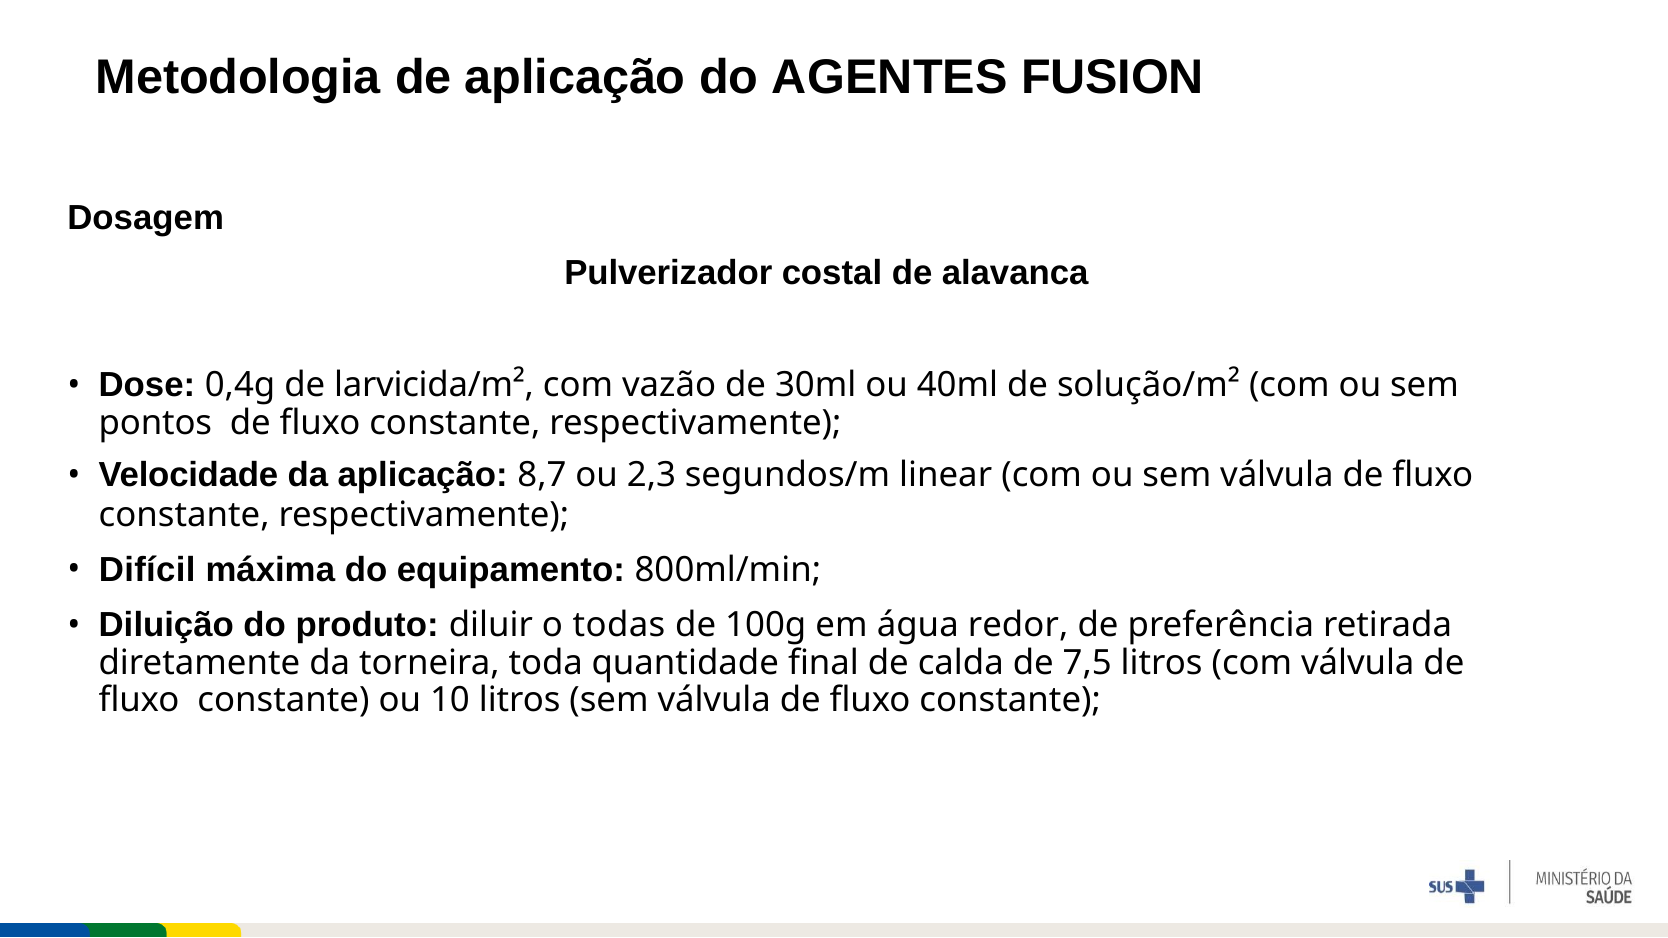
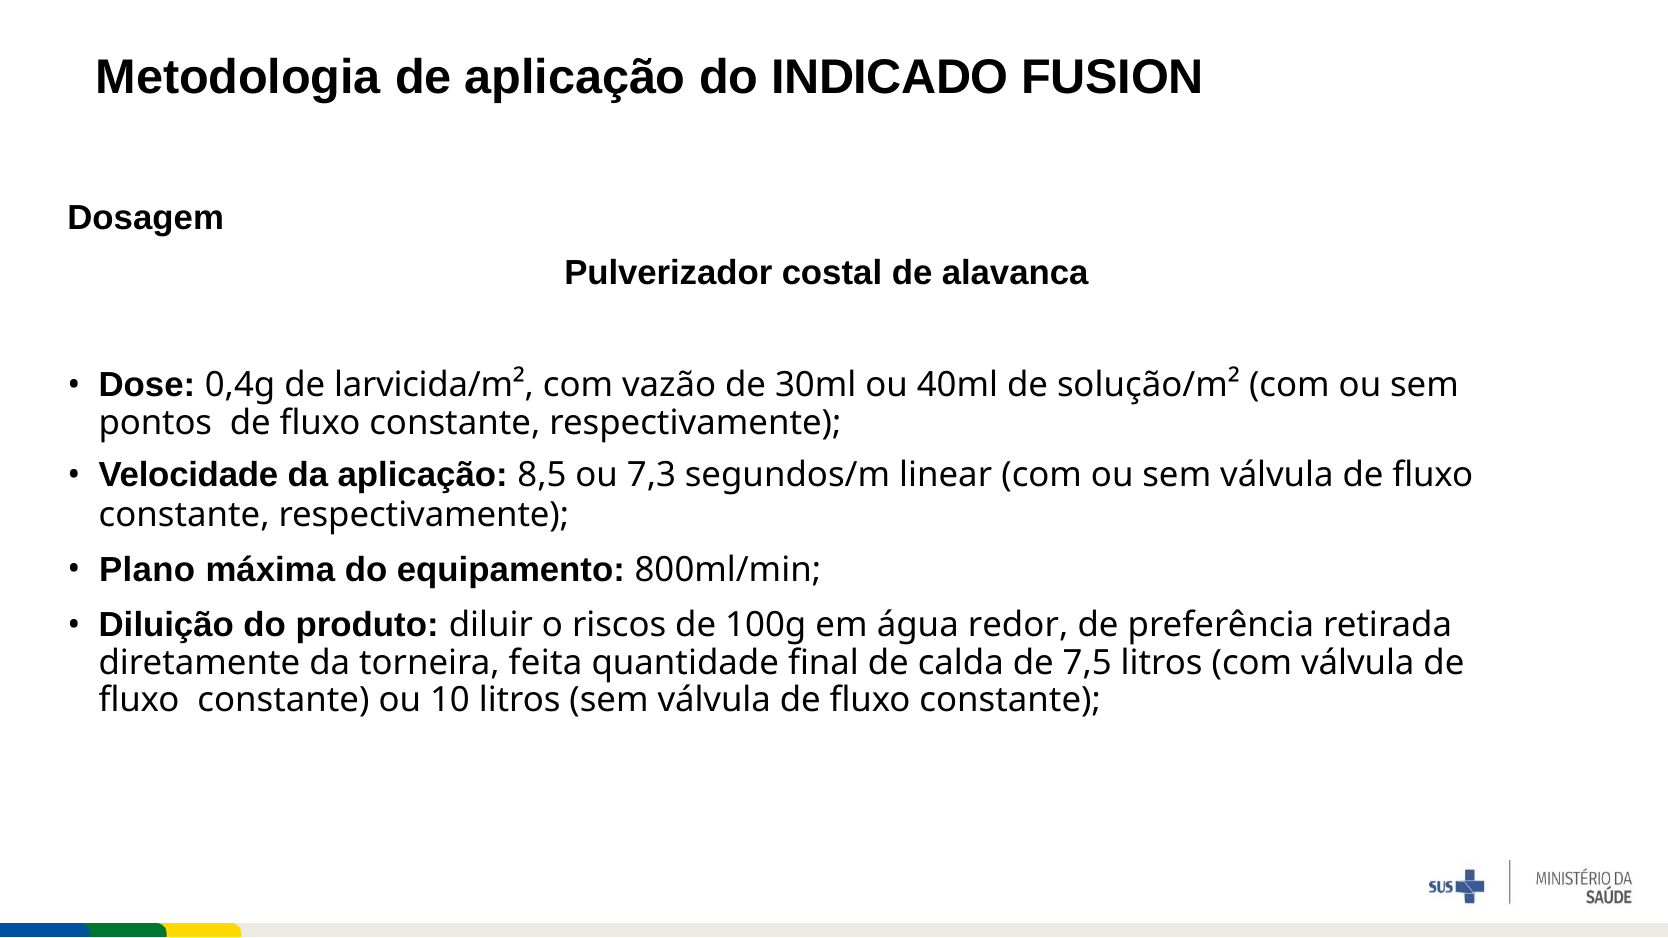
AGENTES: AGENTES -> INDICADO (890, 77)
8,7: 8,7 -> 8,5 (542, 475)
2,3: 2,3 -> 7,3 (651, 475)
Difícil: Difícil -> Plano (147, 570)
todas: todas -> riscos (619, 625)
toda: toda -> feita (546, 663)
